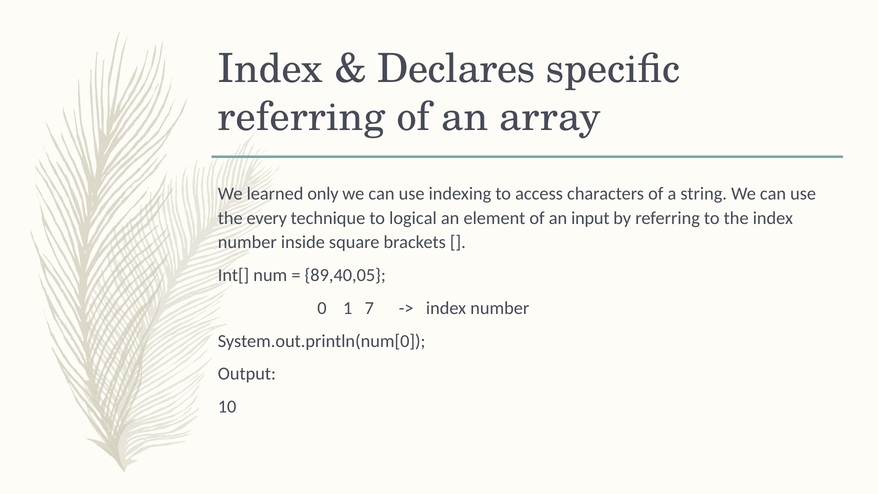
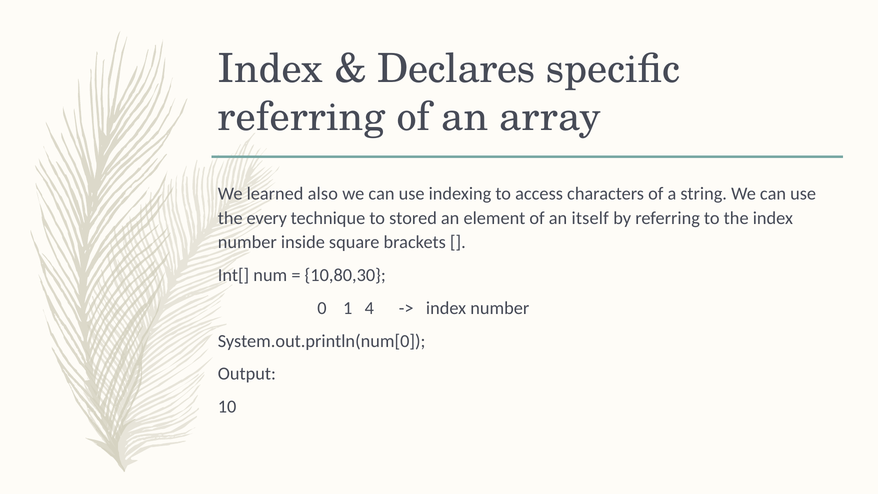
only: only -> also (323, 194)
logical: logical -> stored (413, 218)
input: input -> itself (590, 218)
89,40,05: 89,40,05 -> 10,80,30 (345, 275)
7: 7 -> 4 (369, 308)
